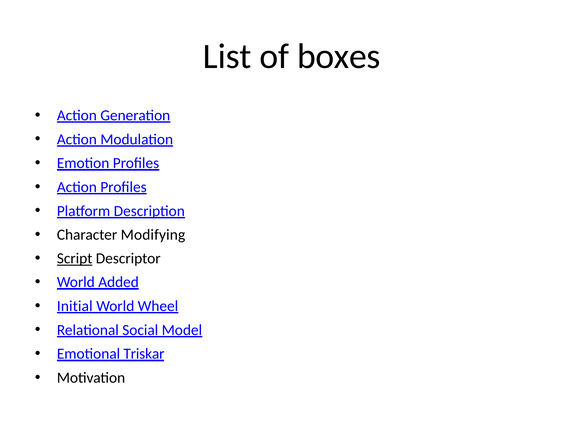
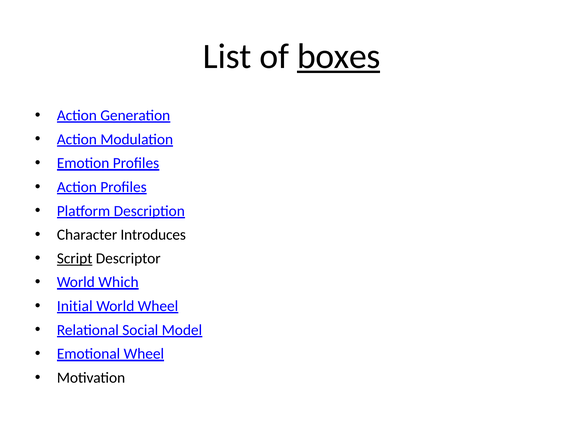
boxes underline: none -> present (339, 56)
Modifying: Modifying -> Introduces (153, 234)
Added: Added -> Which (118, 282)
Emotional Triskar: Triskar -> Wheel (144, 353)
